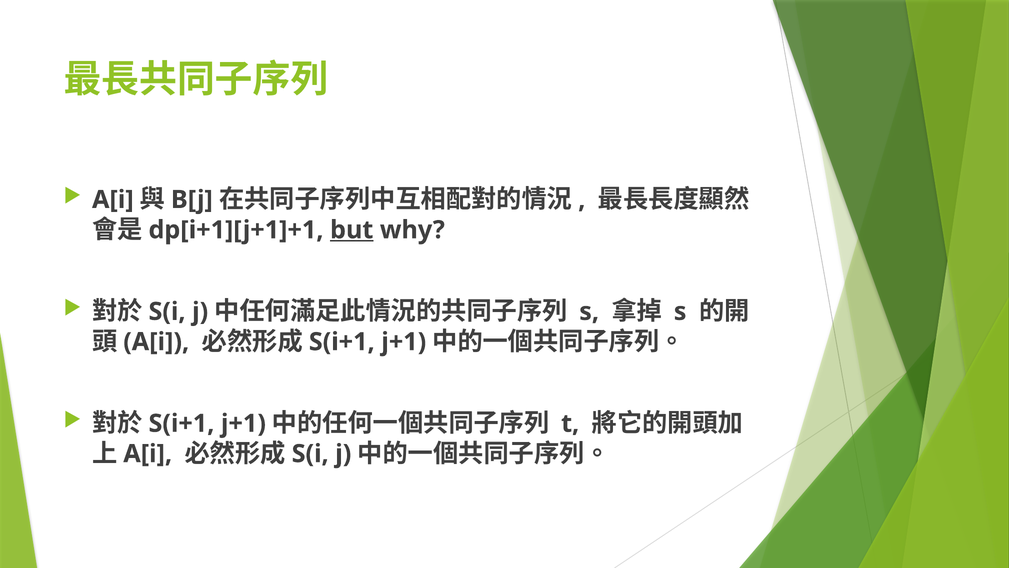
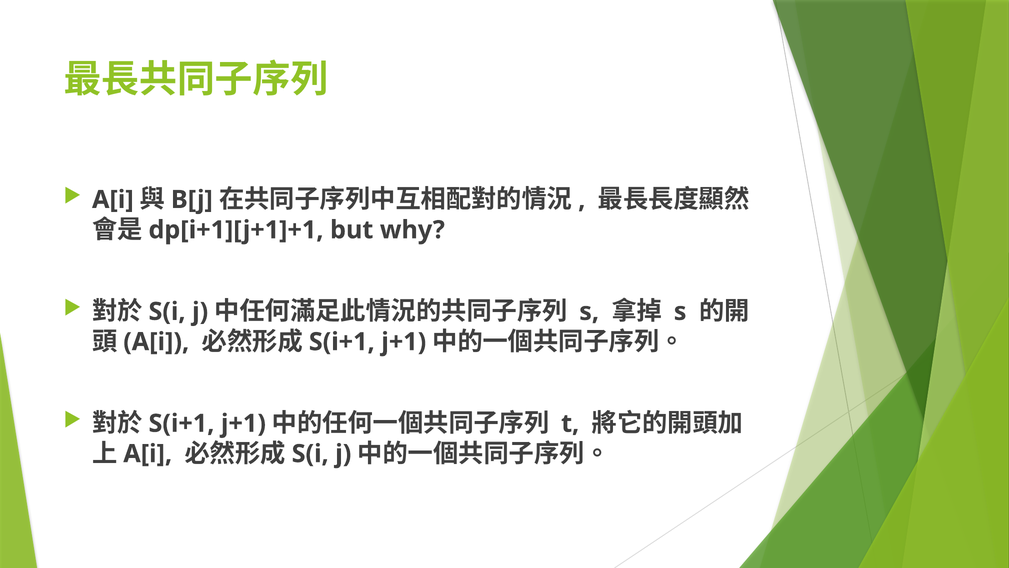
but underline: present -> none (352, 230)
